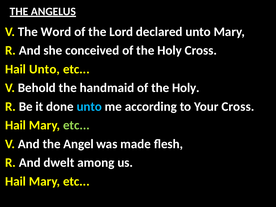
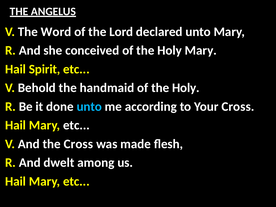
Holy Cross: Cross -> Mary (201, 50)
Hail Unto: Unto -> Spirit (45, 69)
etc colour: light green -> white (76, 125)
the Angel: Angel -> Cross (78, 144)
